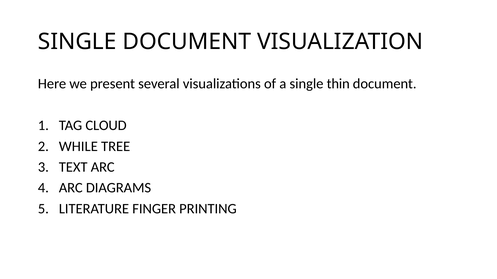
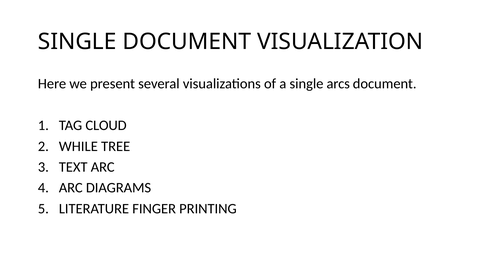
thin: thin -> arcs (338, 84)
